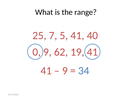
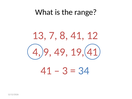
25: 25 -> 13 (39, 36)
5: 5 -> 8 (64, 36)
40: 40 -> 12 (92, 36)
0: 0 -> 4 (37, 52)
62: 62 -> 49 (61, 52)
9: 9 -> 3 (65, 71)
